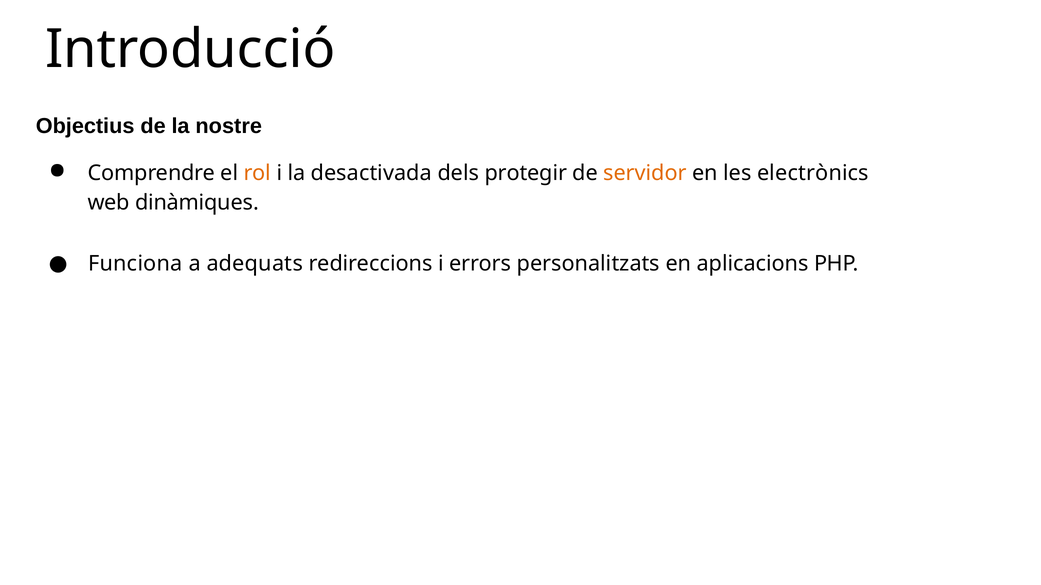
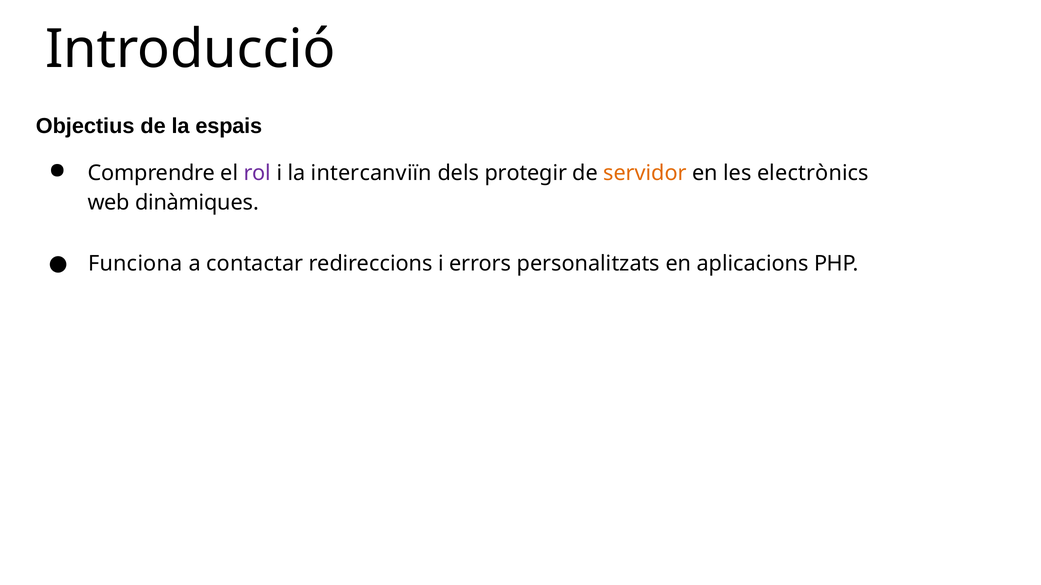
nostre: nostre -> espais (229, 126)
rol colour: orange -> purple (257, 173)
desactivada: desactivada -> intercanviïn (371, 173)
adequats: adequats -> contactar (255, 264)
